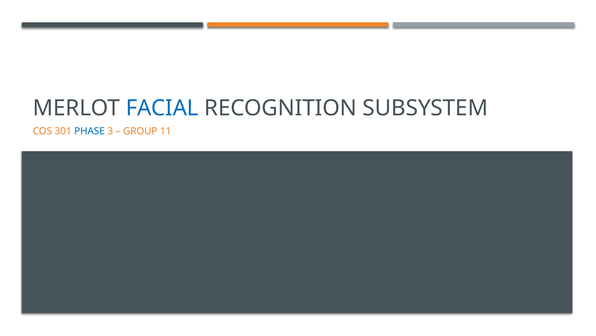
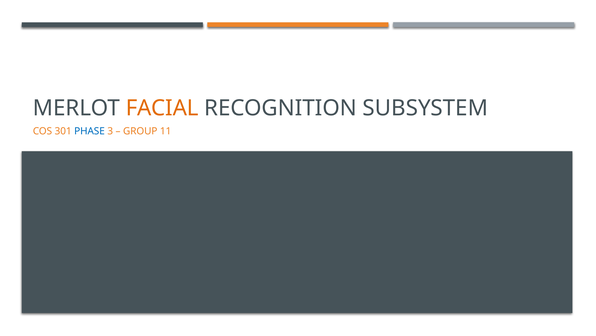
FACIAL colour: blue -> orange (162, 108)
